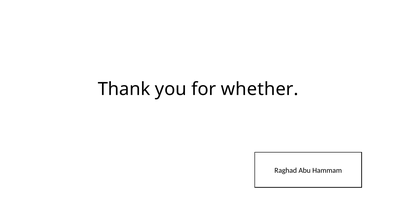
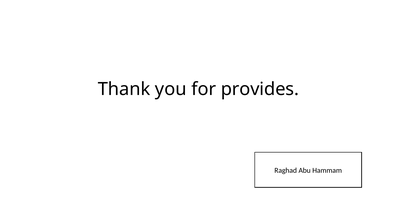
whether: whether -> provides (260, 89)
